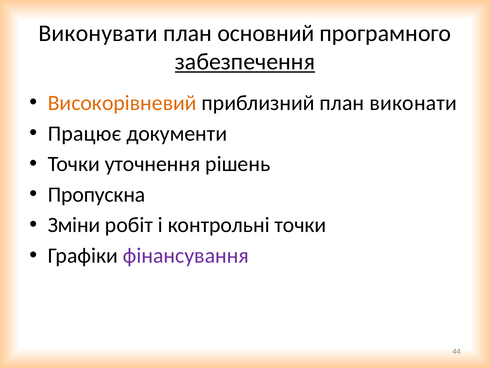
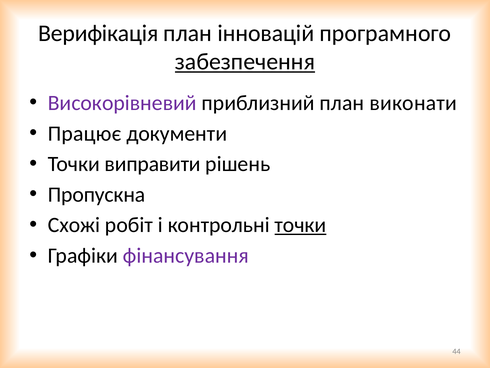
Виконувати: Виконувати -> Верифікація (98, 33)
основний: основний -> інновацій (266, 33)
Високорівневий colour: orange -> purple (122, 103)
уточнення: уточнення -> виправити (153, 164)
Зміни: Зміни -> Схожі (74, 225)
точки underline: none -> present (300, 225)
